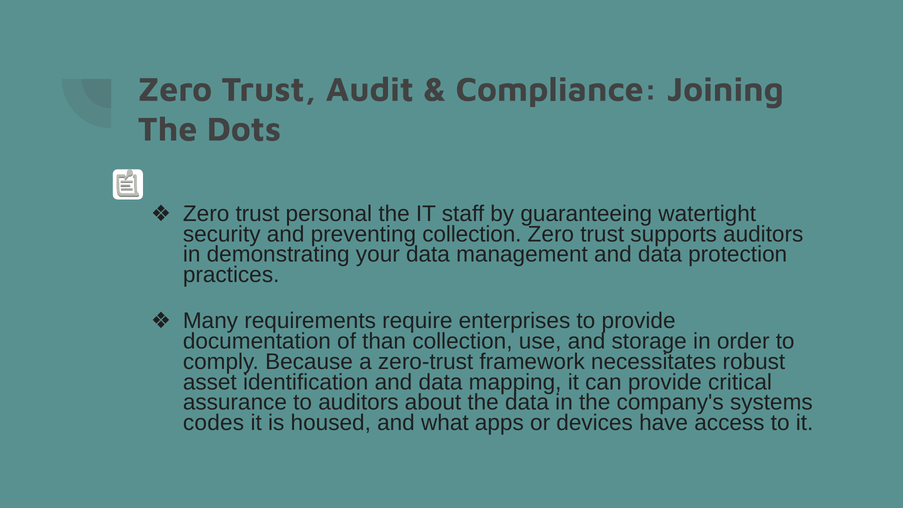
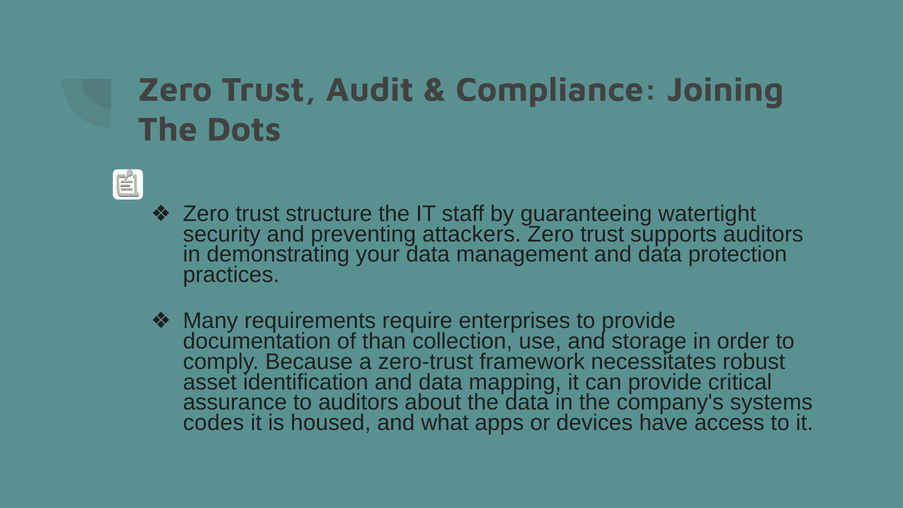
personal: personal -> structure (329, 214)
preventing collection: collection -> attackers (472, 234)
